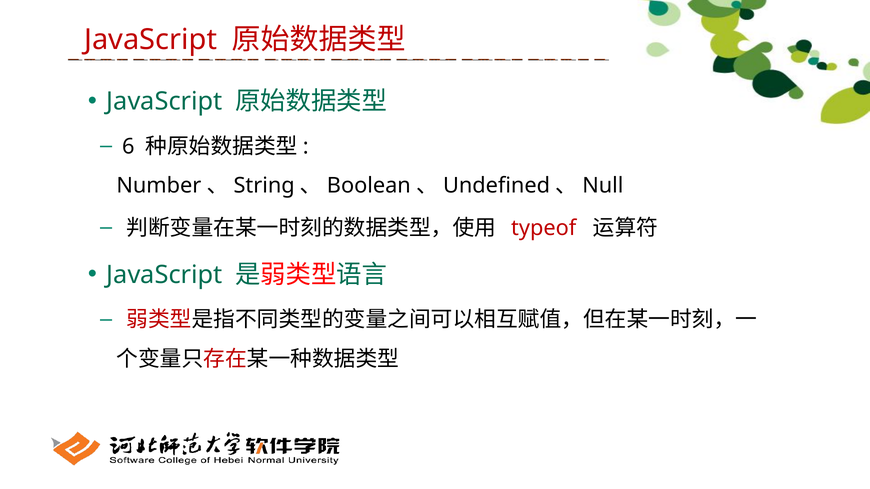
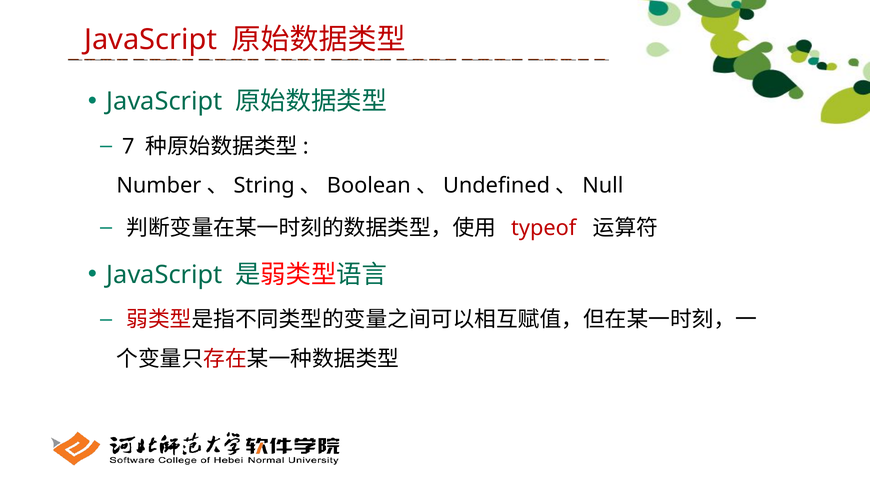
6: 6 -> 7 (128, 146)
